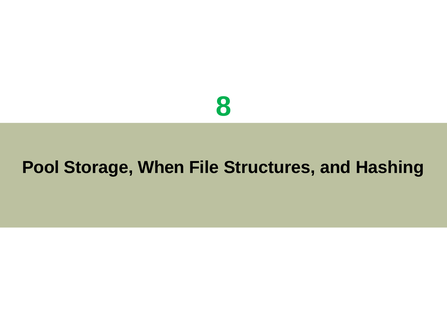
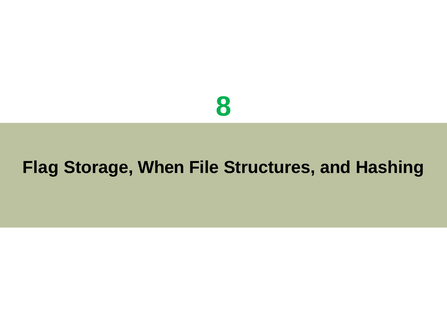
Pool: Pool -> Flag (41, 168)
